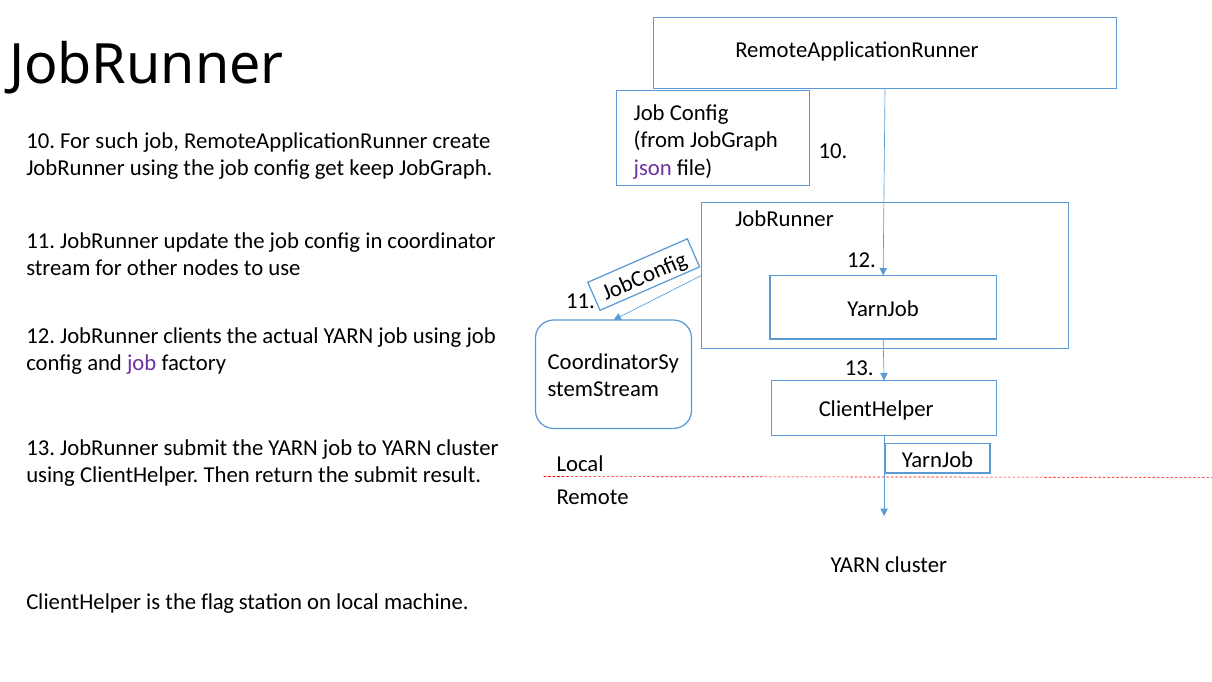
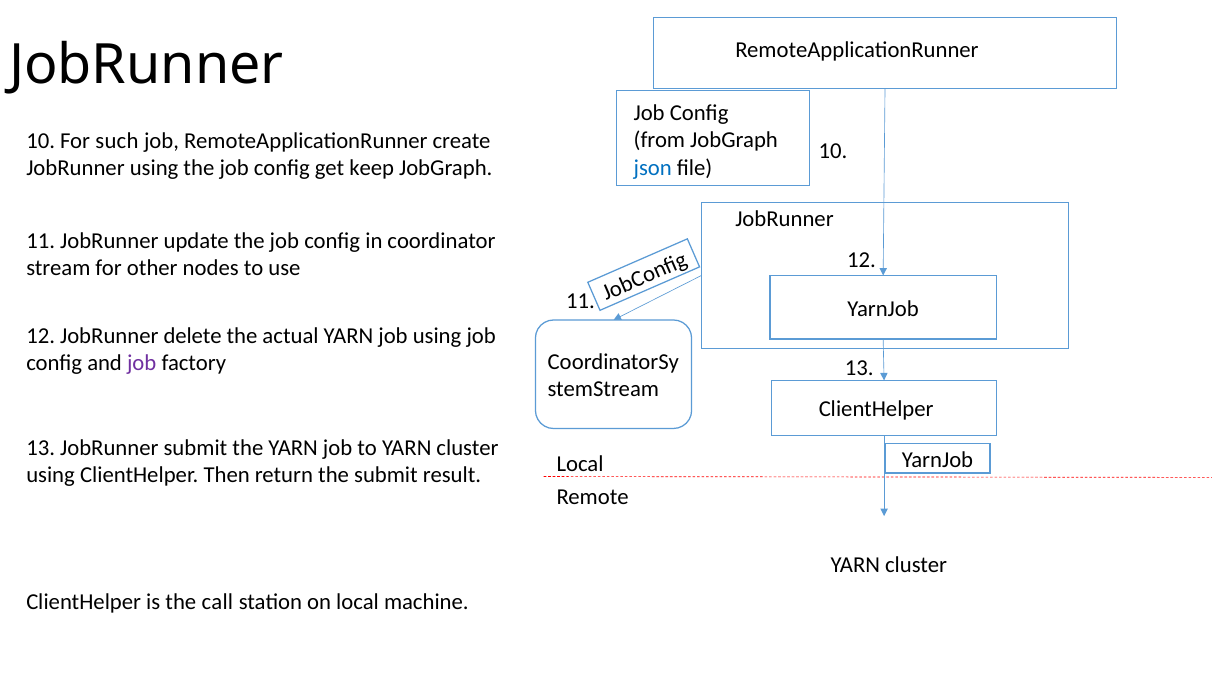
json colour: purple -> blue (653, 168)
clients: clients -> delete (193, 336)
flag: flag -> call (217, 601)
